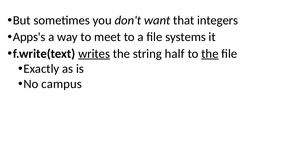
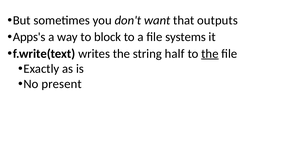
integers: integers -> outputs (217, 20)
meet: meet -> block (108, 37)
writes underline: present -> none (94, 54)
campus: campus -> present (62, 84)
